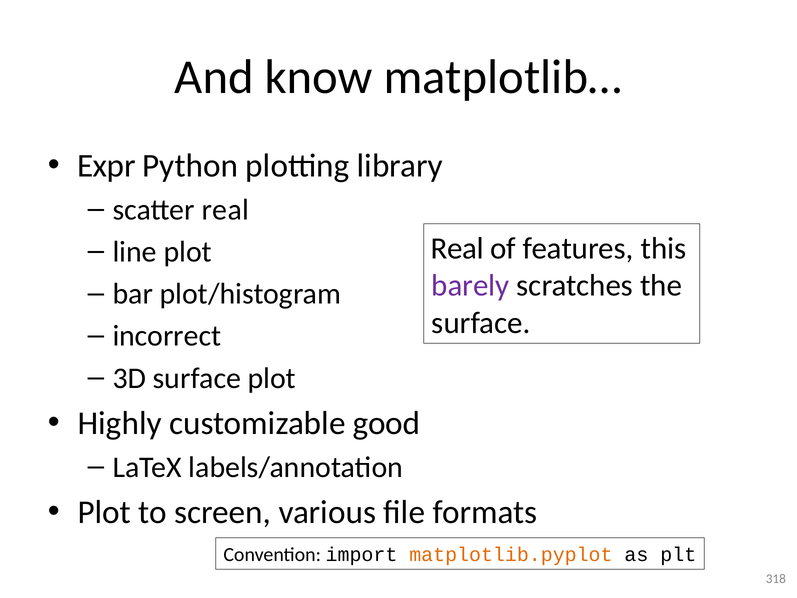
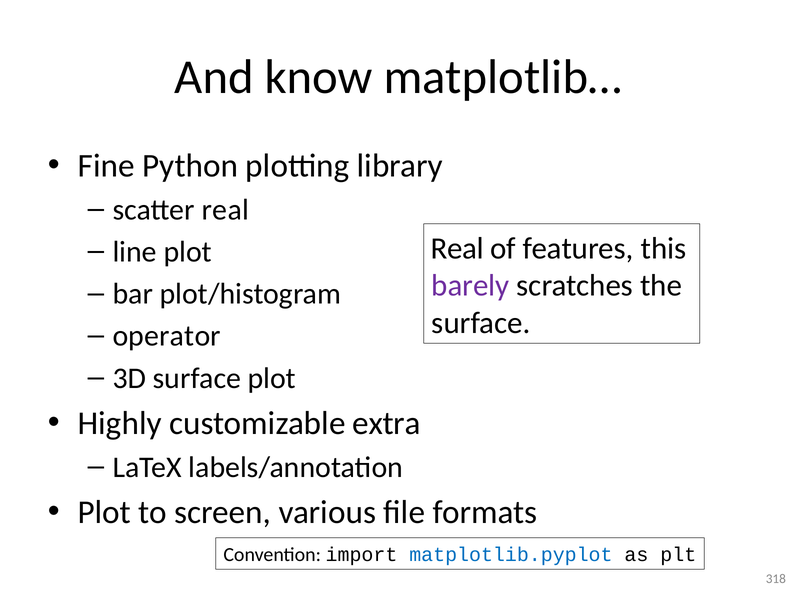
Expr: Expr -> Fine (106, 166)
incorrect: incorrect -> operator (167, 336)
good: good -> extra (386, 423)
matplotlib.pyplot colour: orange -> blue (511, 555)
